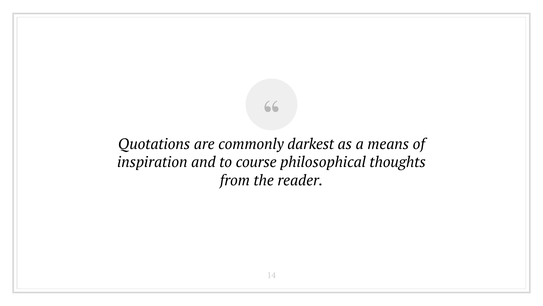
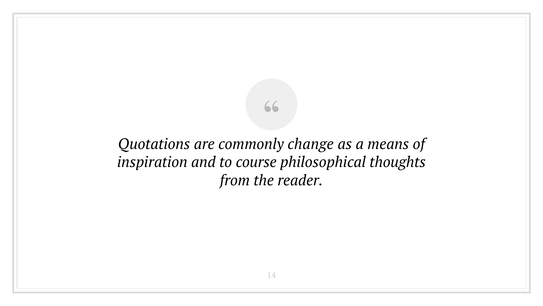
darkest: darkest -> change (311, 144)
